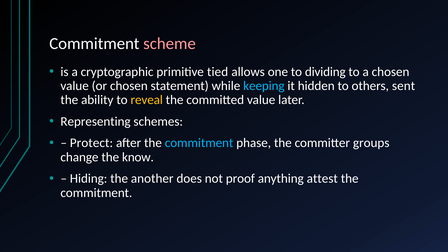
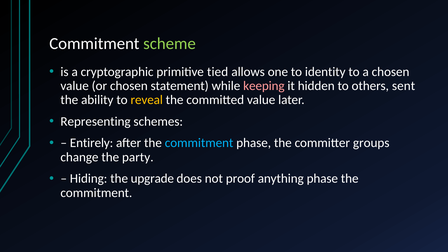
scheme colour: pink -> light green (170, 44)
dividing: dividing -> identity (325, 72)
keeping colour: light blue -> pink (264, 86)
Protect: Protect -> Entirely (92, 143)
know: know -> party (138, 157)
another: another -> upgrade (152, 179)
anything attest: attest -> phase (322, 179)
